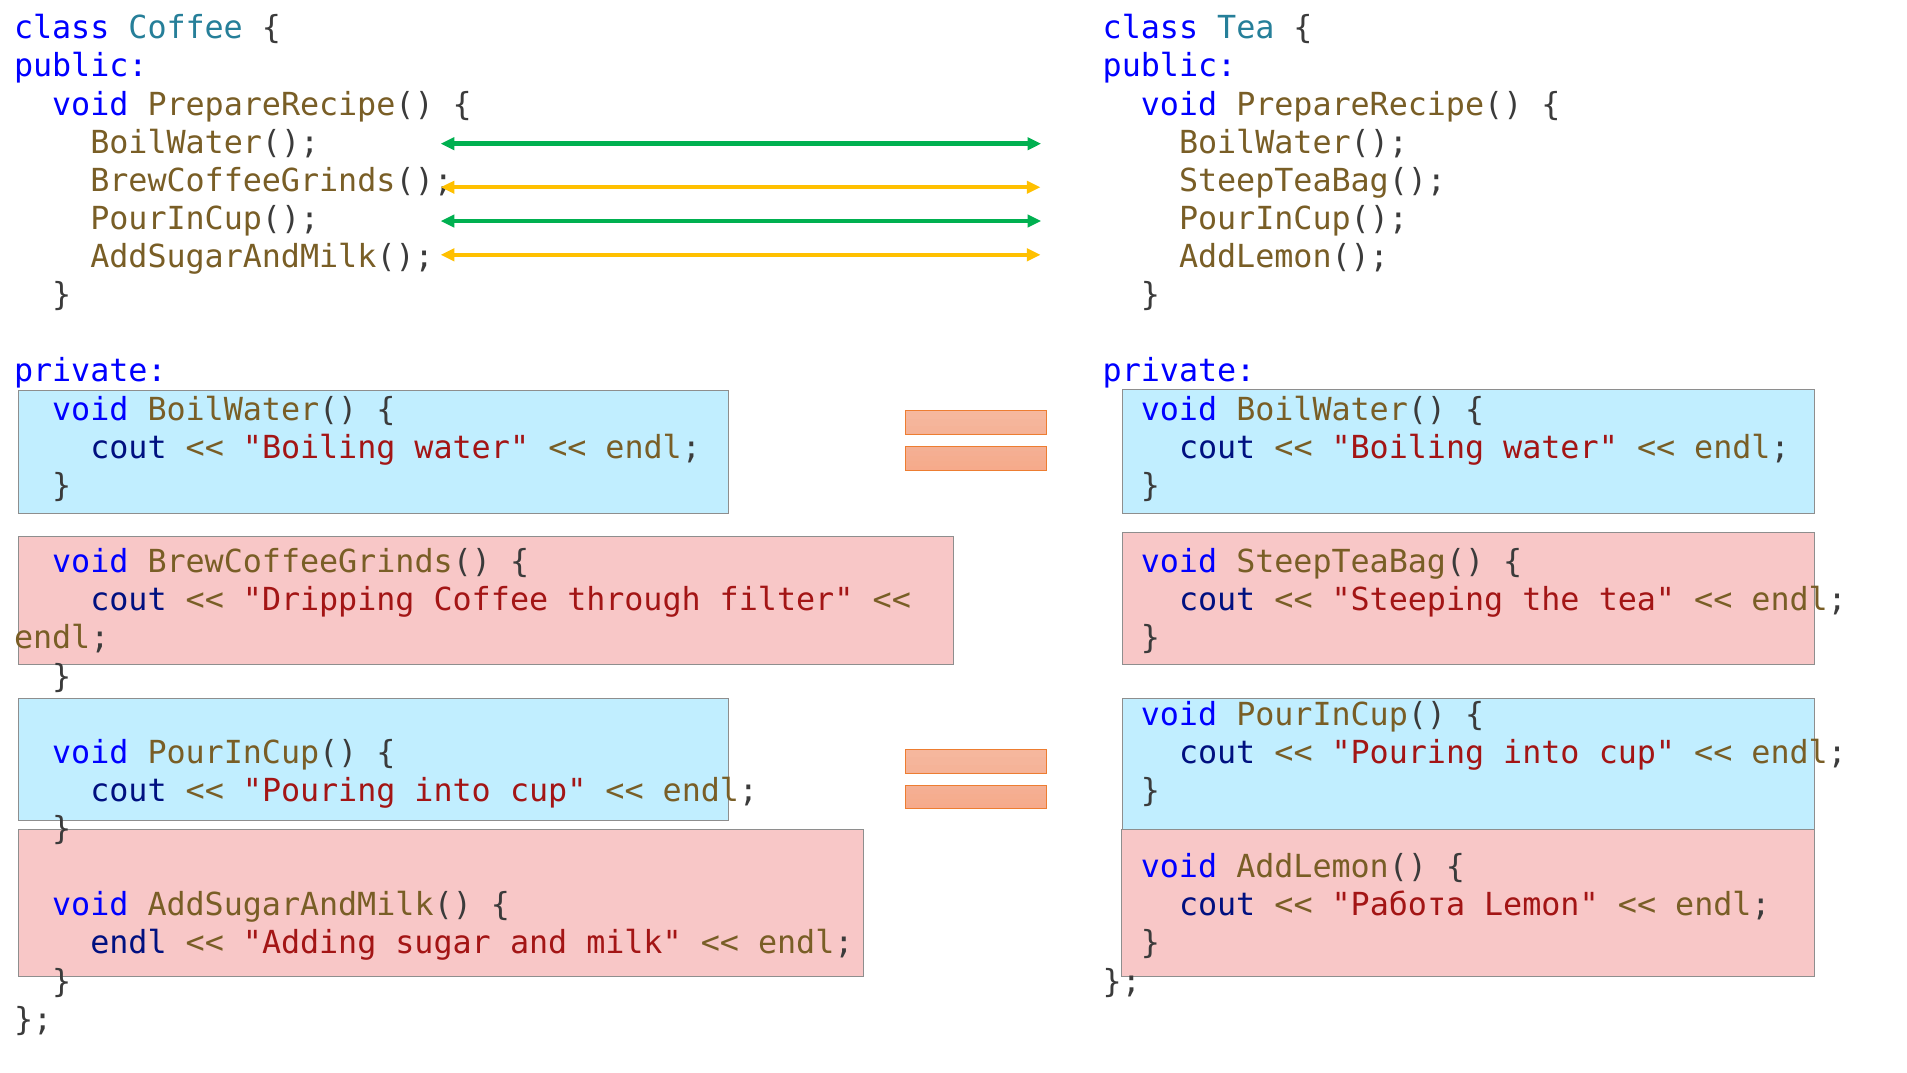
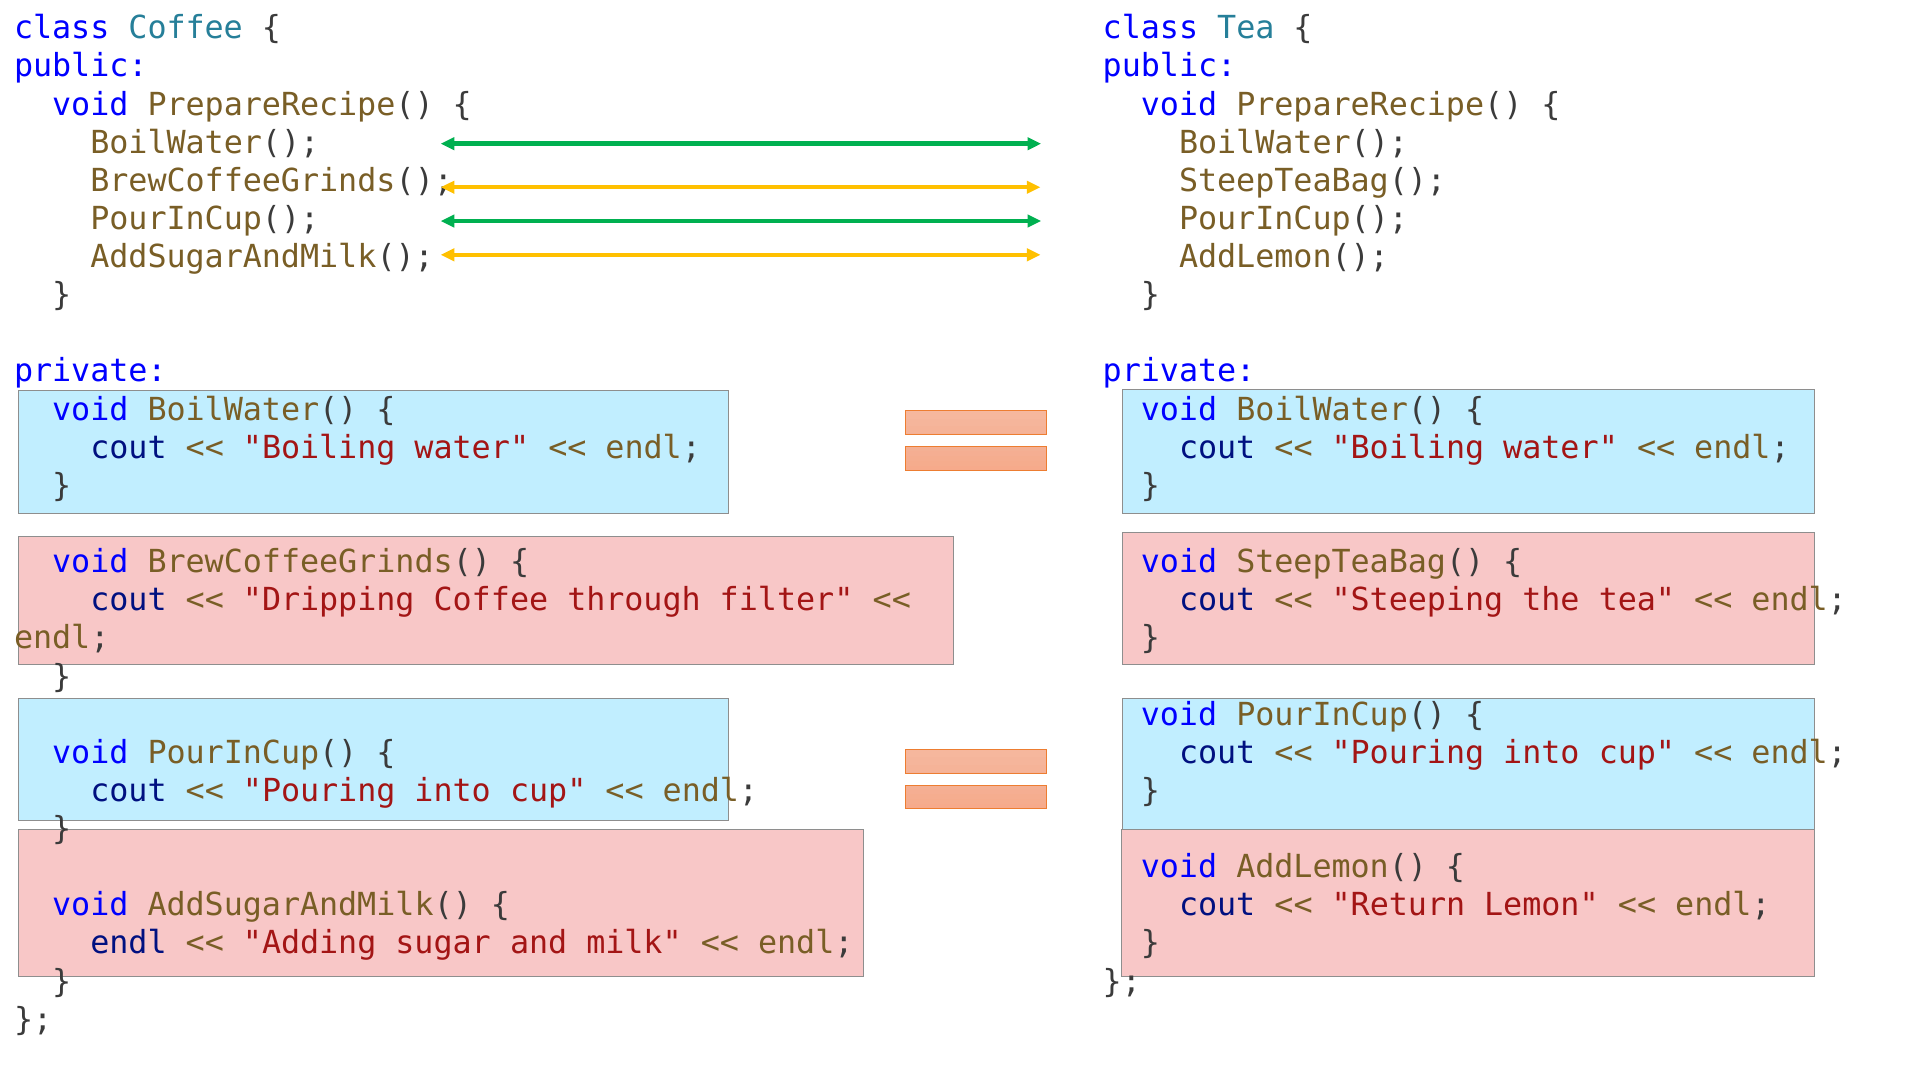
Работа: Работа -> Return (1398, 905)
